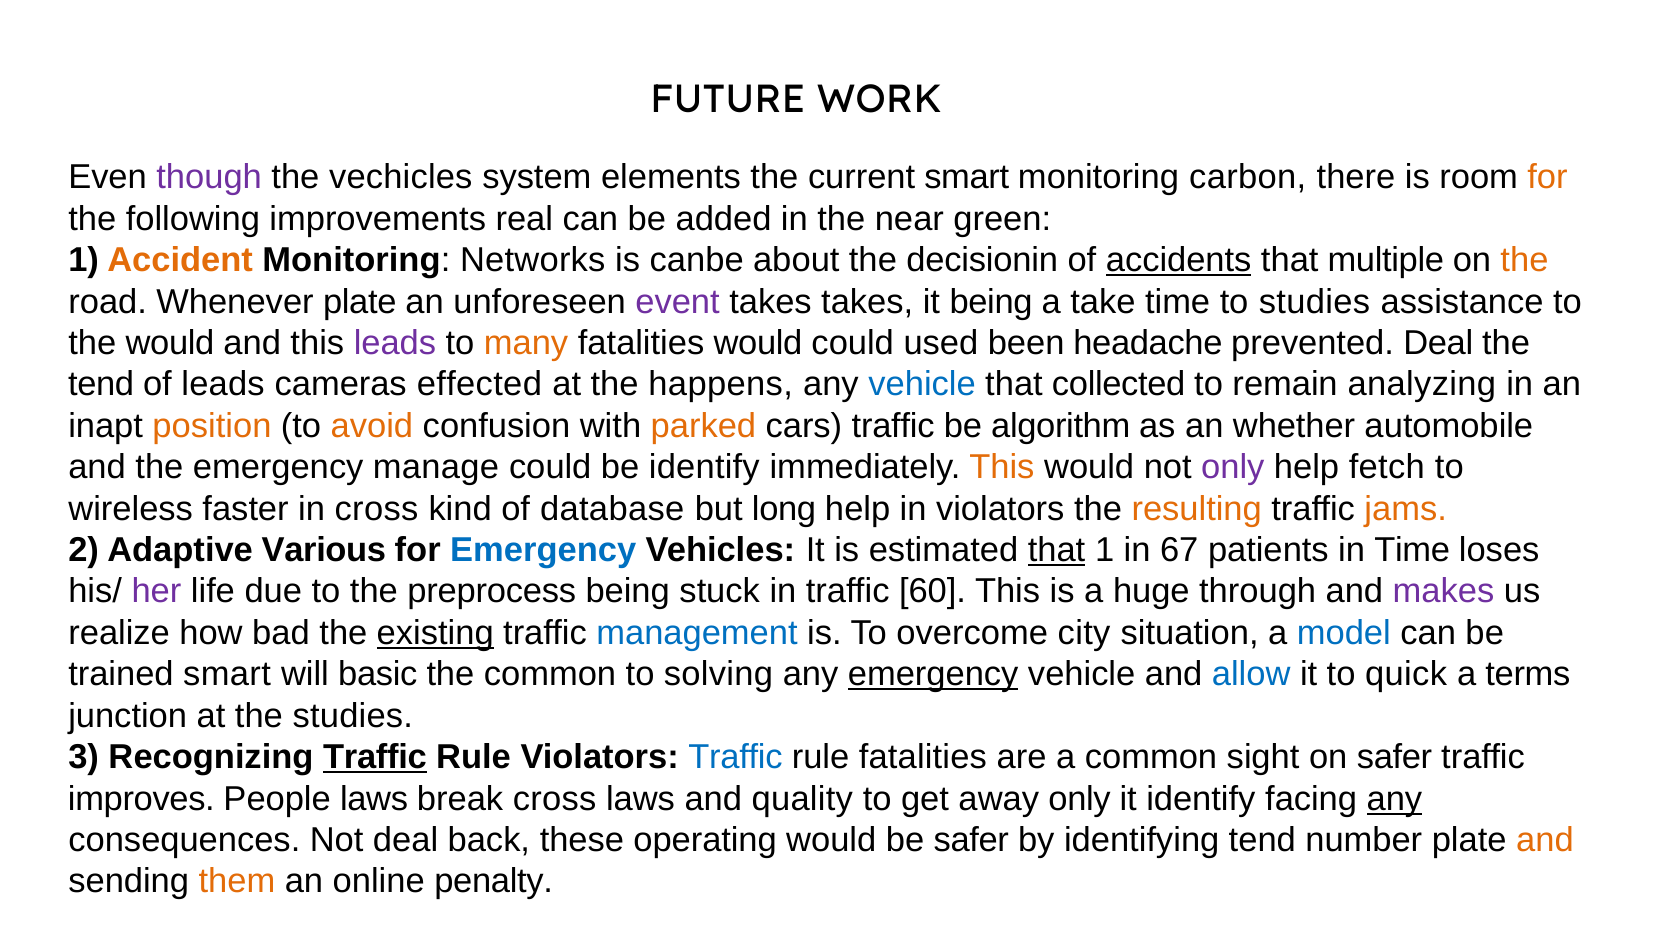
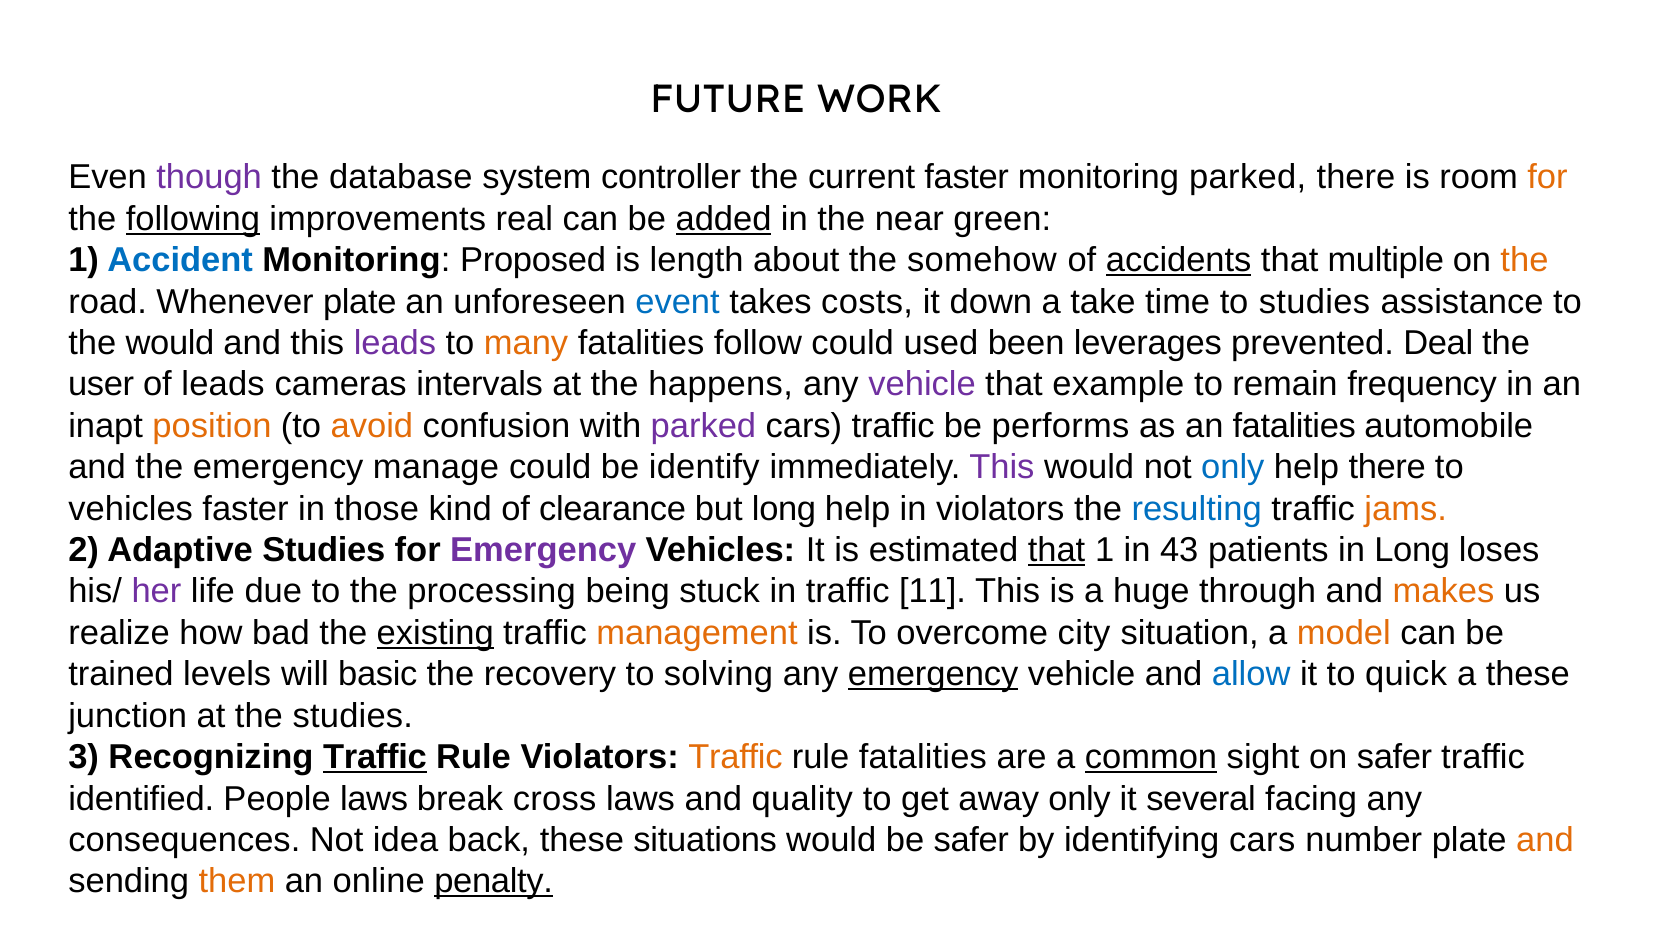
vechicles: vechicles -> database (401, 177)
elements: elements -> controller (671, 177)
current smart: smart -> faster (967, 177)
monitoring carbon: carbon -> parked (1248, 177)
following underline: none -> present (193, 219)
added underline: none -> present (724, 219)
Accident colour: orange -> blue (180, 260)
Networks: Networks -> Proposed (533, 260)
canbe: canbe -> length (697, 260)
decisionin: decisionin -> somehow (982, 260)
event colour: purple -> blue (677, 302)
takes takes: takes -> costs (867, 302)
it being: being -> down (991, 302)
fatalities would: would -> follow (758, 343)
headache: headache -> leverages (1148, 343)
tend: tend -> user (101, 385)
effected: effected -> intervals (480, 385)
vehicle colour: blue -> purple (922, 385)
collected: collected -> example (1118, 385)
analyzing: analyzing -> frequency (1422, 385)
parked colour: orange -> purple (703, 426)
algorithm: algorithm -> performs (1061, 426)
an whether: whether -> fatalities (1294, 426)
This colour: orange -> purple (1002, 467)
only colour: purple -> blue (1233, 467)
help fetch: fetch -> there (1387, 467)
wireless: wireless -> vehicles (131, 509)
in cross: cross -> those (377, 509)
database: database -> clearance (613, 509)
resulting colour: orange -> blue (1197, 509)
Adaptive Various: Various -> Studies (324, 550)
Emergency colour: blue -> purple (543, 550)
67: 67 -> 43 (1179, 550)
in Time: Time -> Long (1412, 550)
preprocess: preprocess -> processing (492, 592)
60: 60 -> 11 (933, 592)
makes colour: purple -> orange (1443, 592)
management colour: blue -> orange (697, 633)
model colour: blue -> orange (1344, 633)
trained smart: smart -> levels (227, 675)
the common: common -> recovery (550, 675)
a terms: terms -> these (1528, 675)
Traffic colour: blue -> orange (735, 757)
common underline: none -> present (1151, 757)
improves: improves -> identified (141, 799)
it identify: identify -> several (1201, 799)
any underline: present -> none (1394, 799)
Not deal: deal -> idea (406, 840)
operating: operating -> situations (705, 840)
identifying tend: tend -> cars (1262, 840)
penalty underline: none -> present (494, 882)
